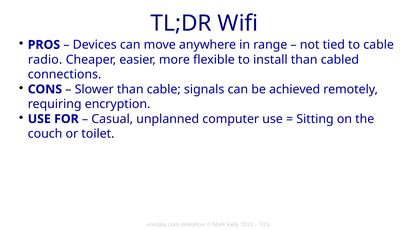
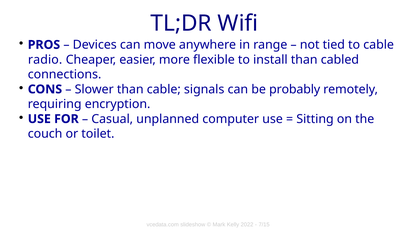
achieved: achieved -> probably (295, 89)
